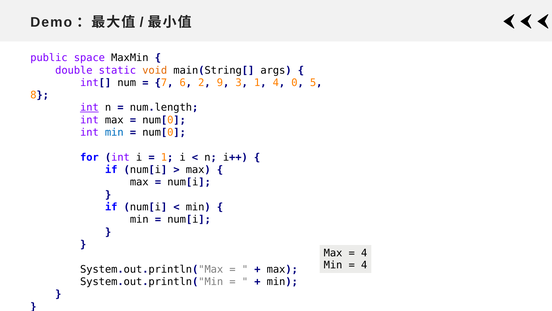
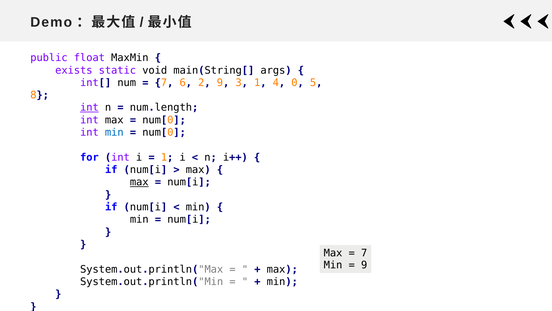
space: space -> float (89, 58)
double: double -> exists (74, 70)
void colour: orange -> black (155, 70)
max underline: none -> present (139, 182)
4: 4 -> 7 (364, 253)
4: 4 -> 9 (364, 265)
